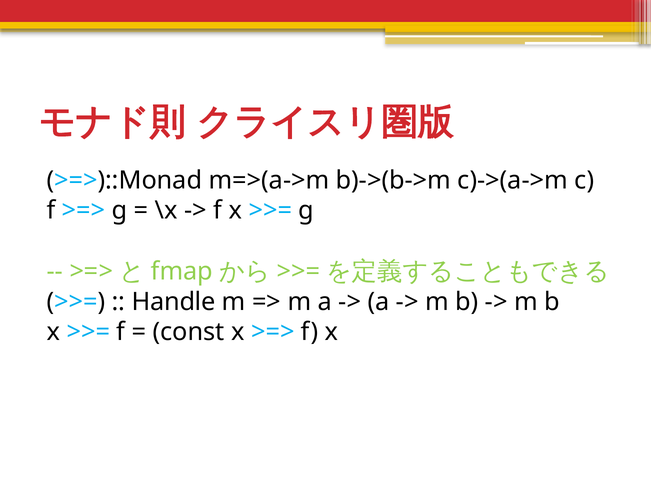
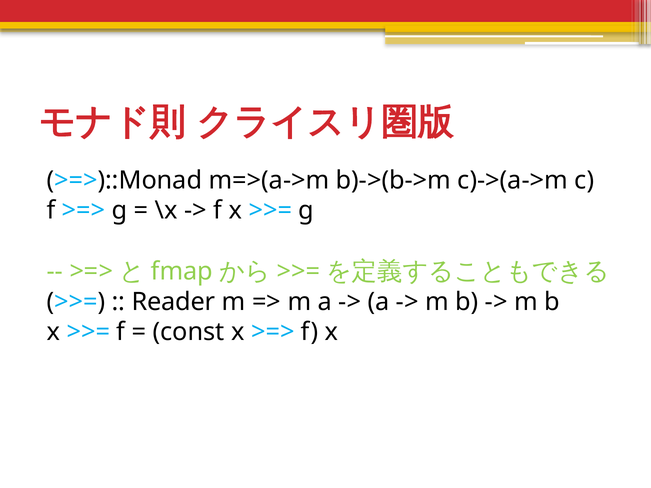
Handle: Handle -> Reader (174, 302)
